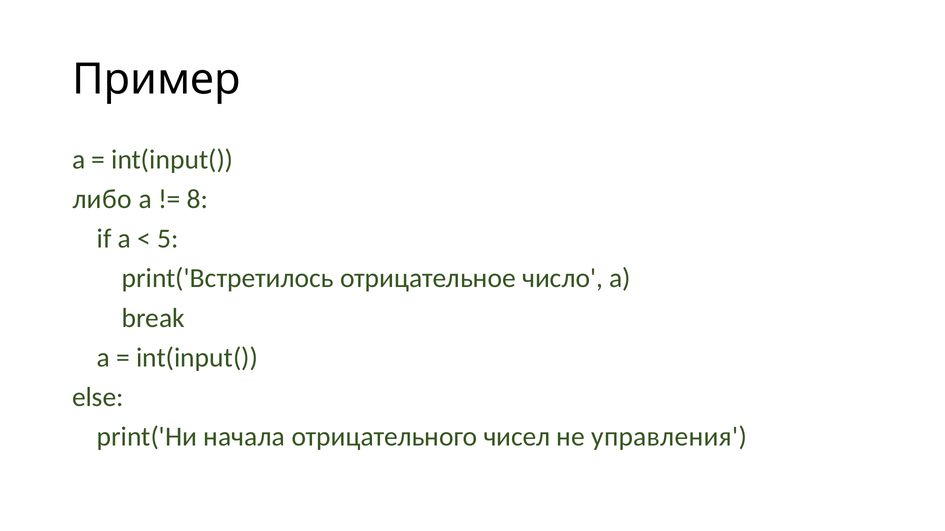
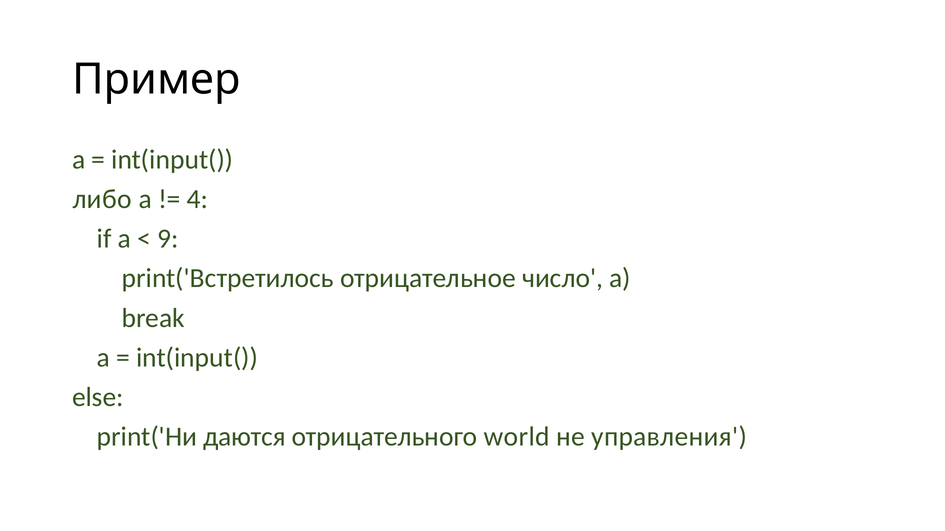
8: 8 -> 4 (198, 199)
5: 5 -> 9 (168, 239)
начала: начала -> даются (244, 437)
чисел: чисел -> world (517, 437)
